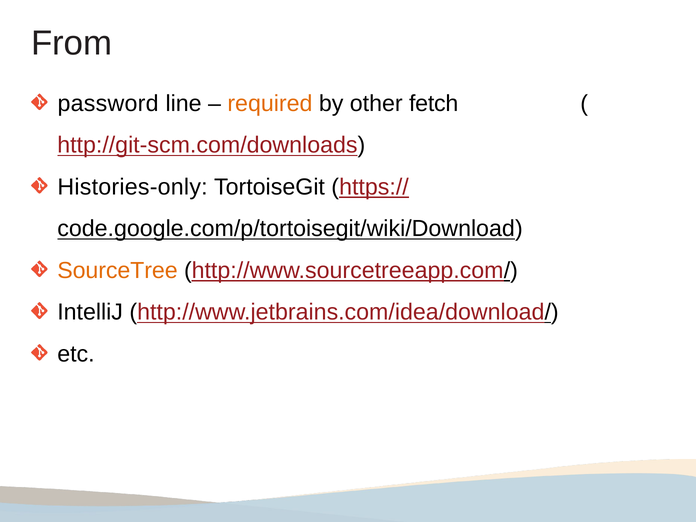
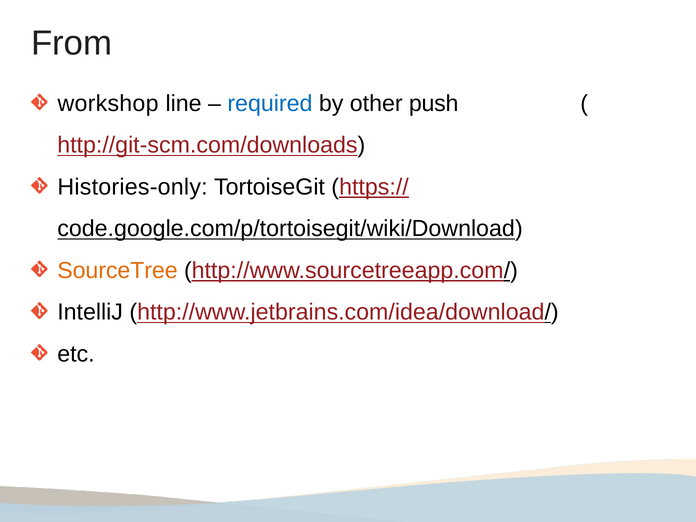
password: password -> workshop (108, 103)
required colour: orange -> blue (270, 103)
fetch: fetch -> push (434, 103)
